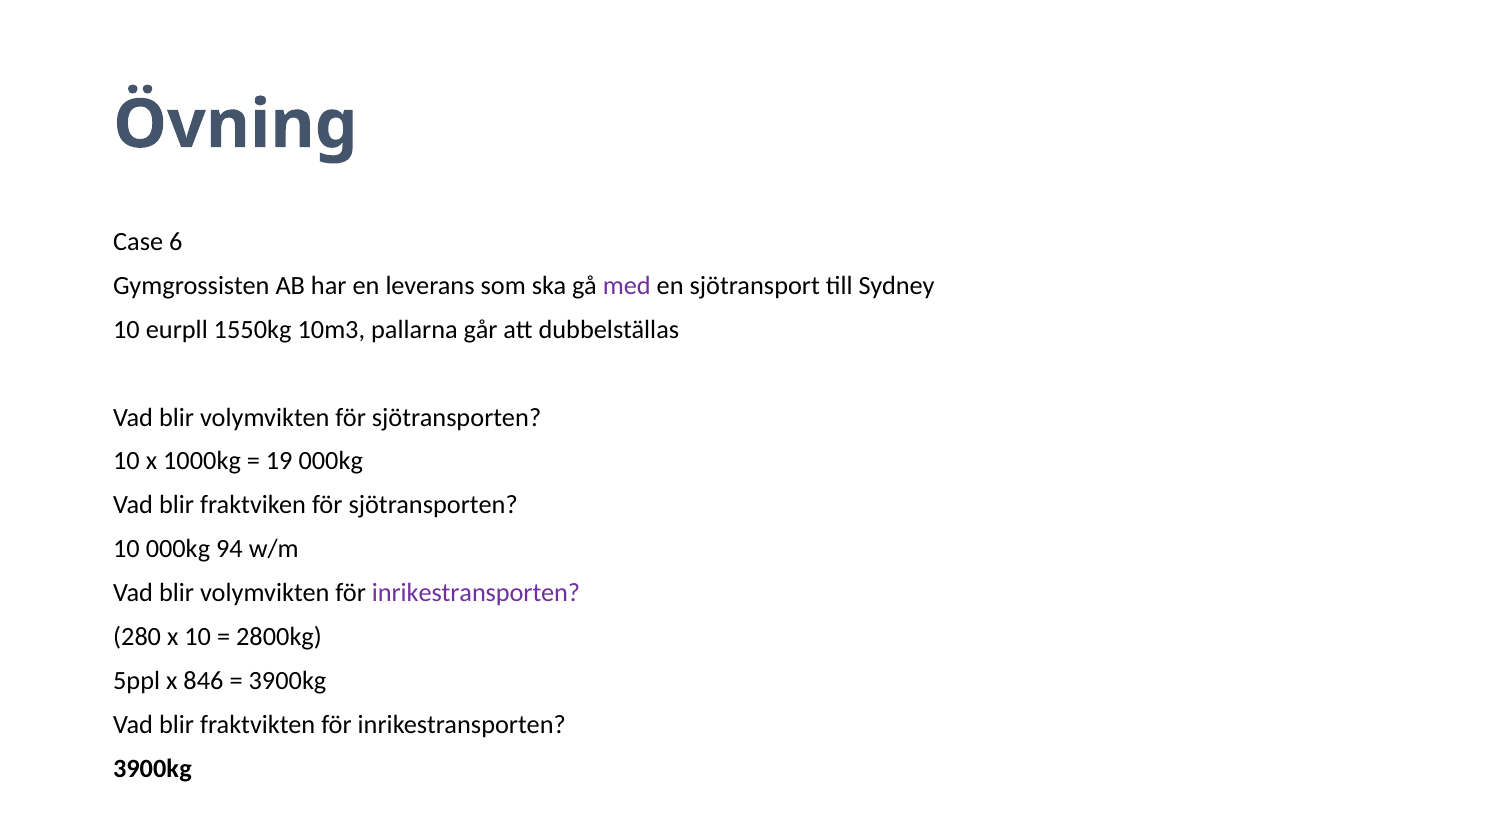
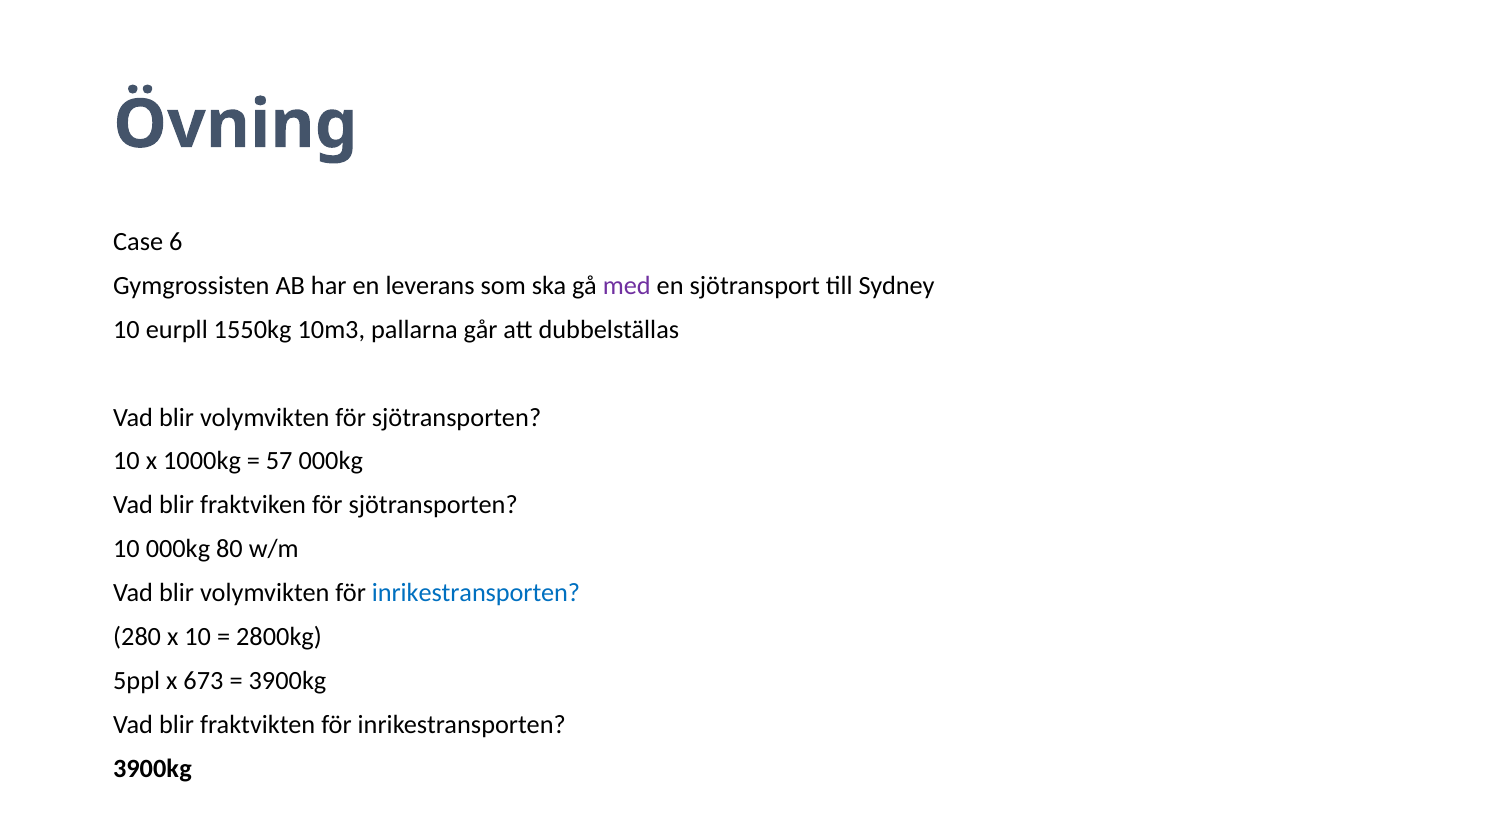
19: 19 -> 57 (279, 461)
94: 94 -> 80 (229, 549)
inrikestransporten colour: purple -> blue (476, 593)
846: 846 -> 673 (203, 681)
